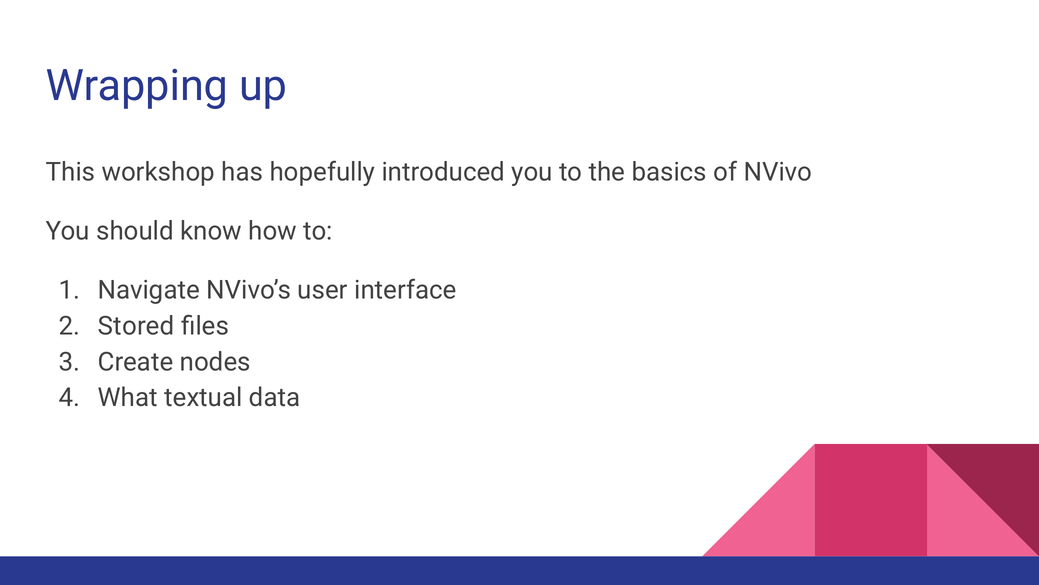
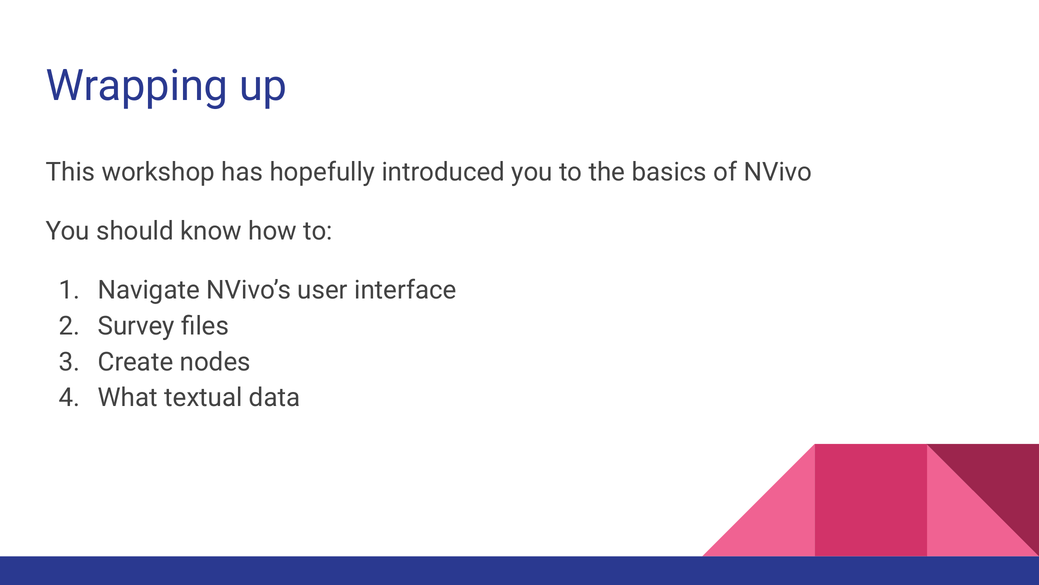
Stored: Stored -> Survey (136, 326)
